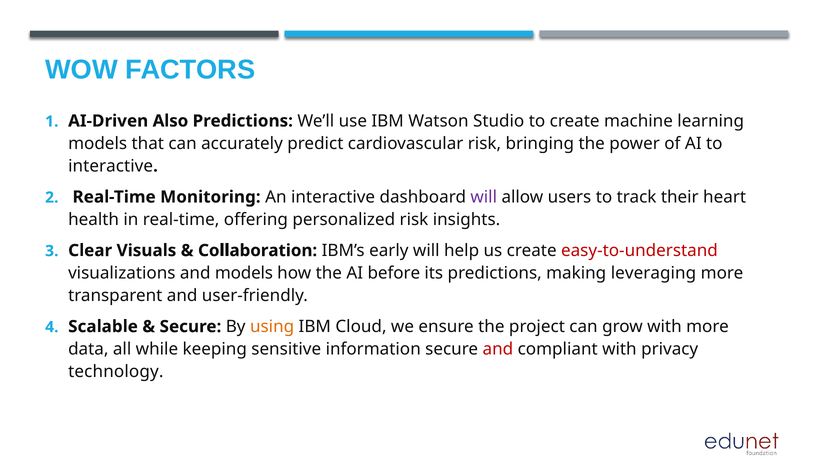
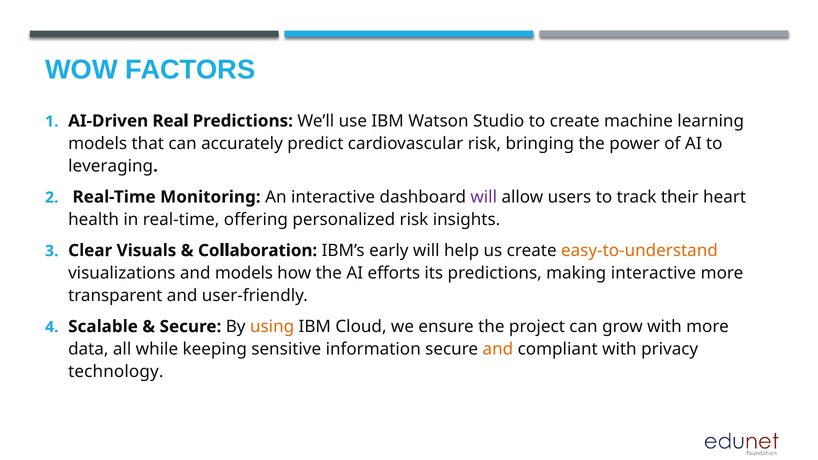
Also: Also -> Real (170, 121)
interactive: interactive -> leveraging (111, 166)
easy-to-understand colour: red -> orange (639, 251)
before: before -> efforts (394, 273)
making leveraging: leveraging -> interactive (653, 273)
and colour: red -> orange (498, 349)
